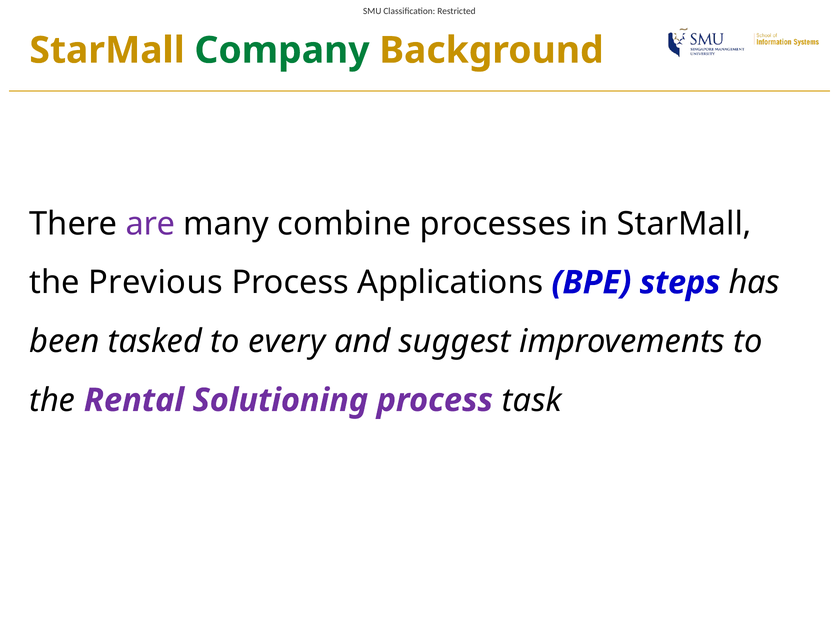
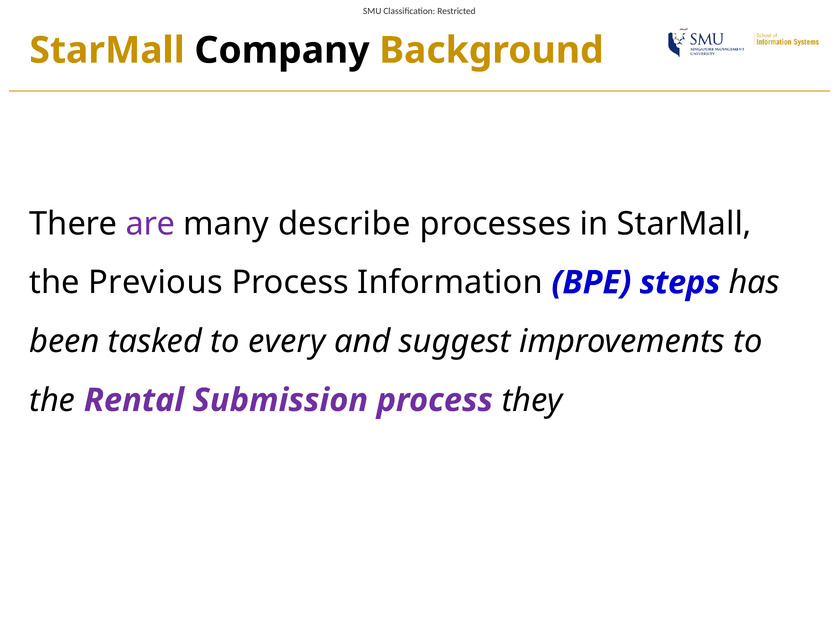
Company colour: green -> black (282, 50)
combine: combine -> describe (344, 223)
Applications: Applications -> Information (450, 282)
Solutioning: Solutioning -> Submission (280, 400)
task: task -> they (532, 400)
